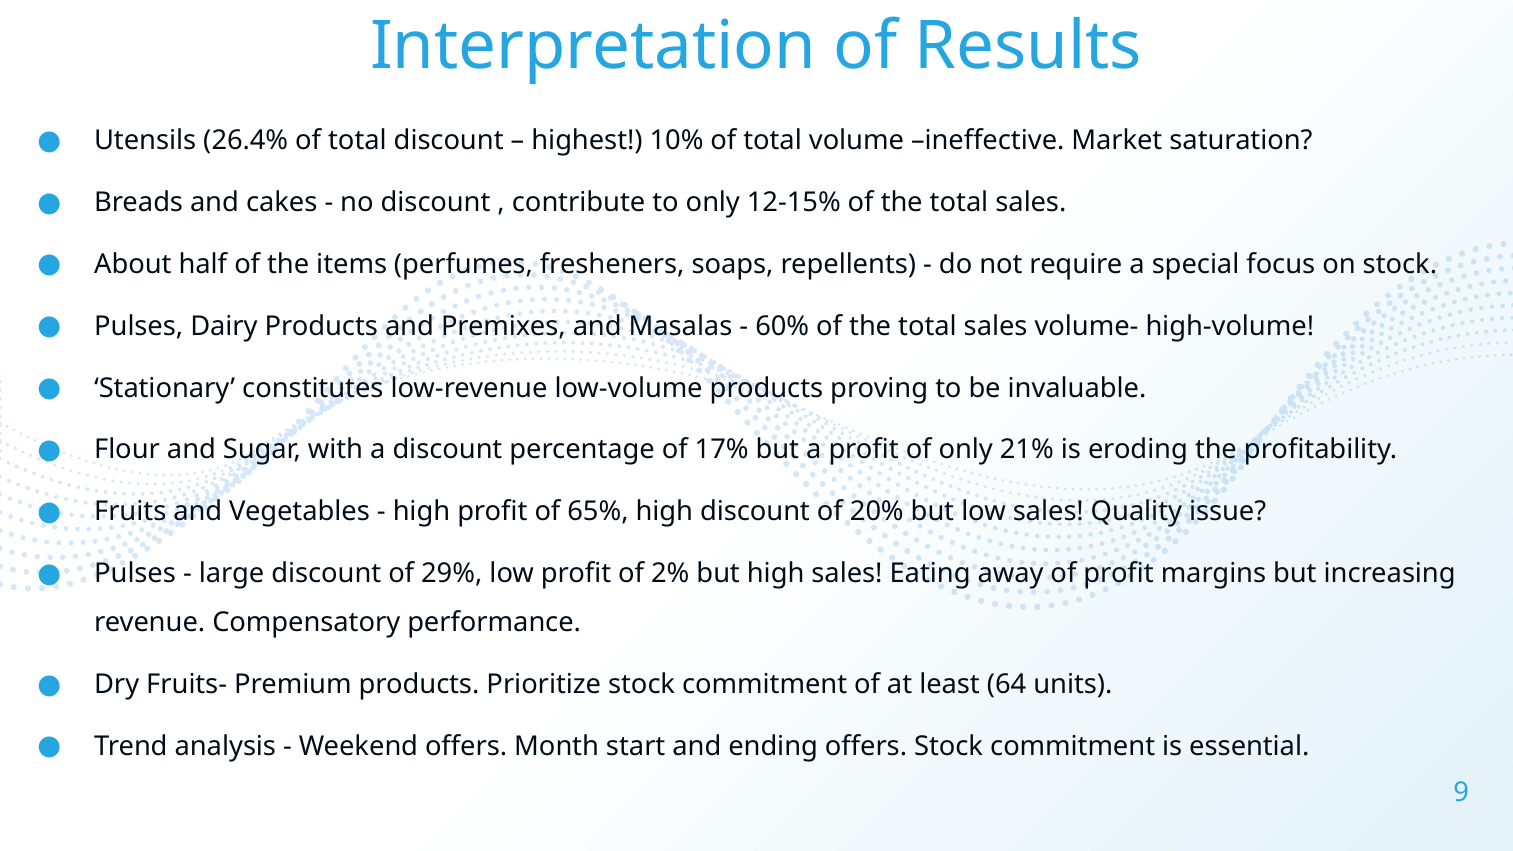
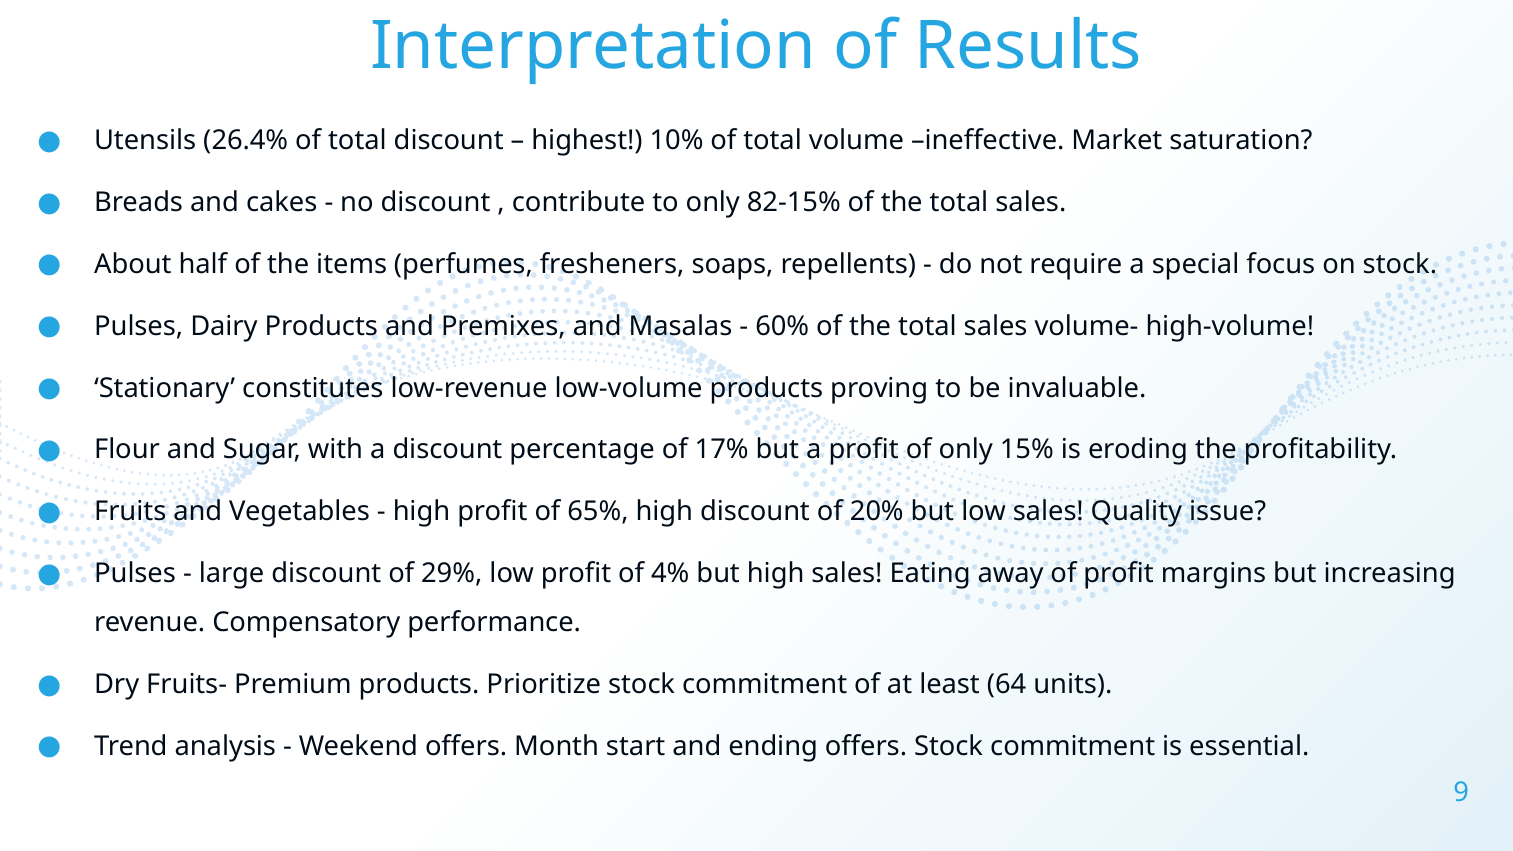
12-15%: 12-15% -> 82-15% (794, 203)
21%: 21% -> 15% (1027, 450)
2%: 2% -> 4% (670, 574)
